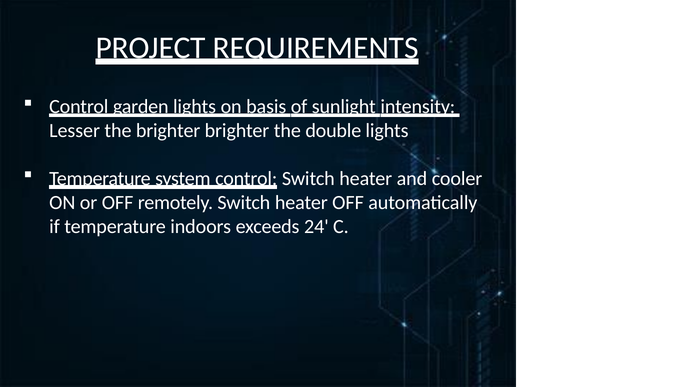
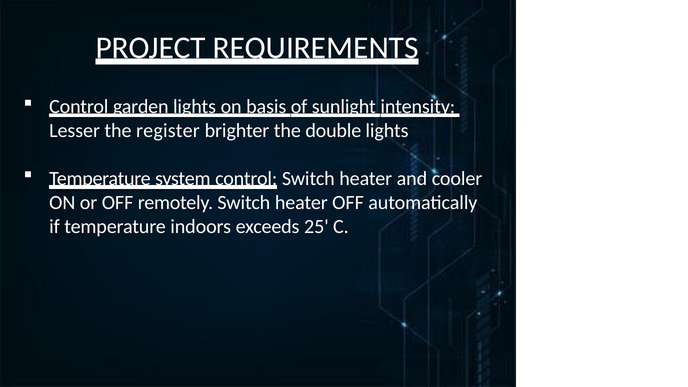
the brighter: brighter -> register (168, 131)
24: 24 -> 25 (316, 227)
